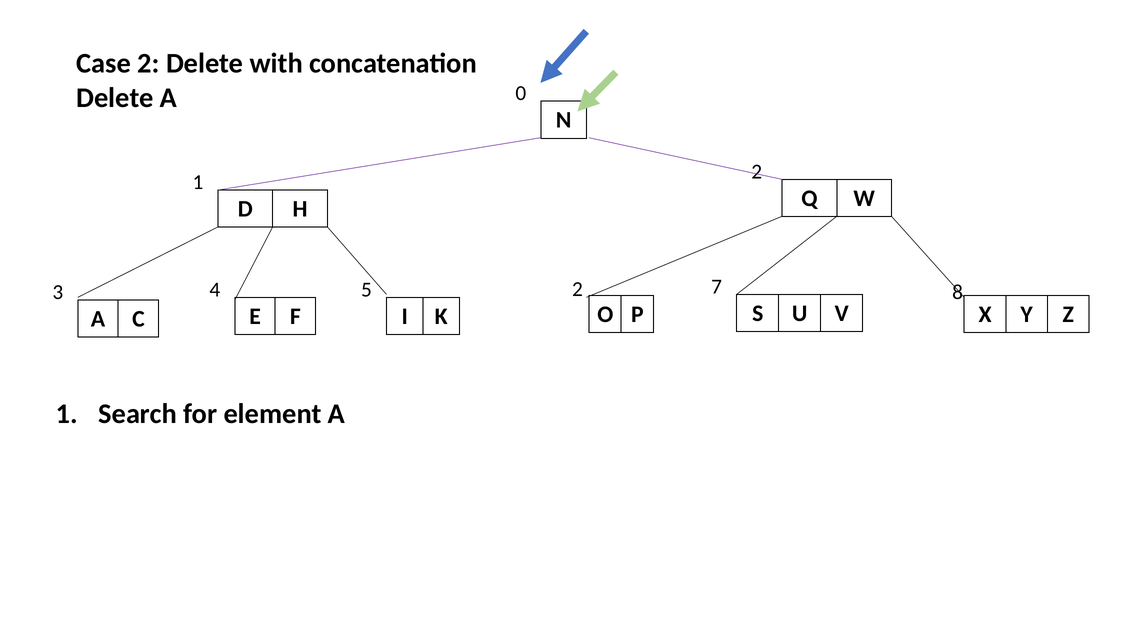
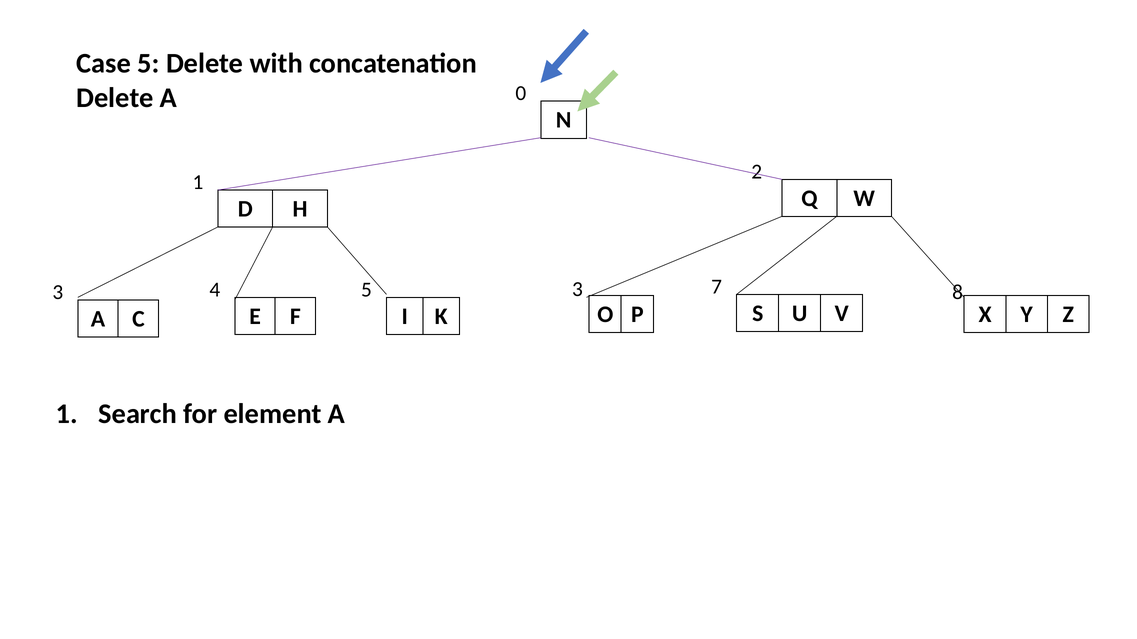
Case 2: 2 -> 5 (148, 64)
5 2: 2 -> 3 (577, 290)
